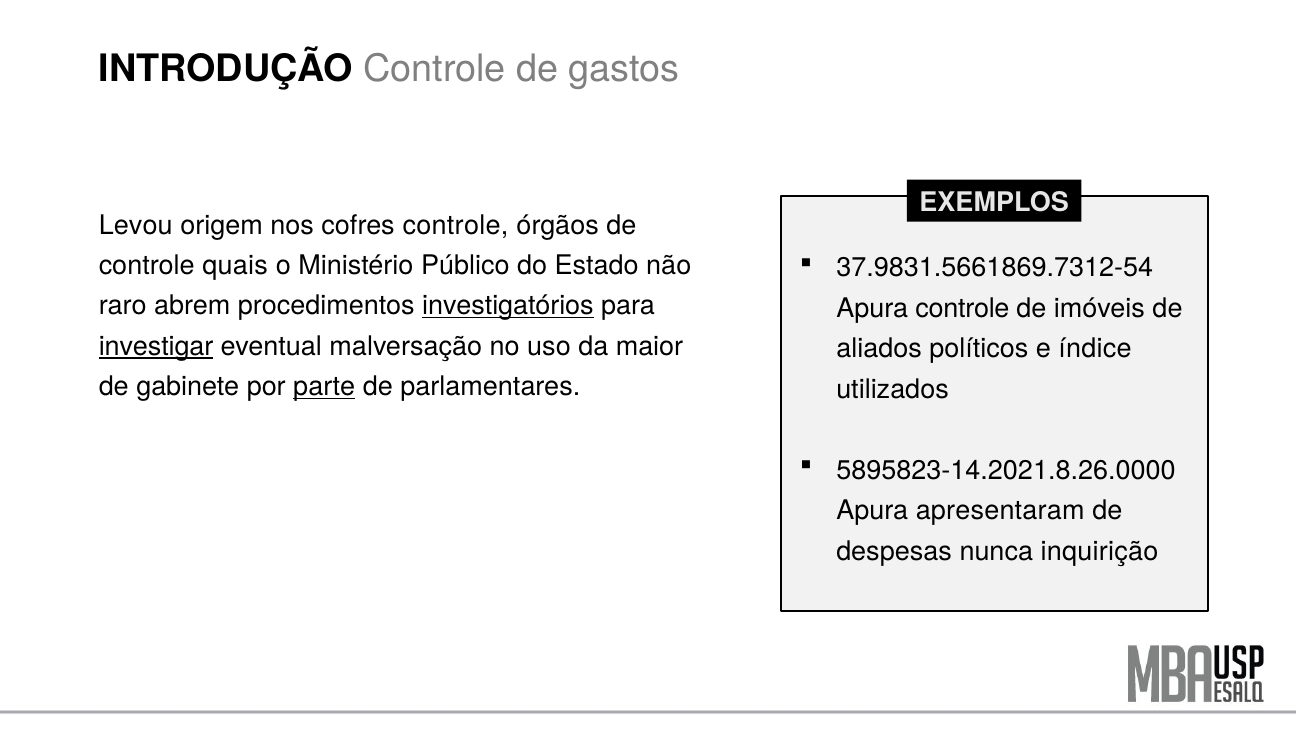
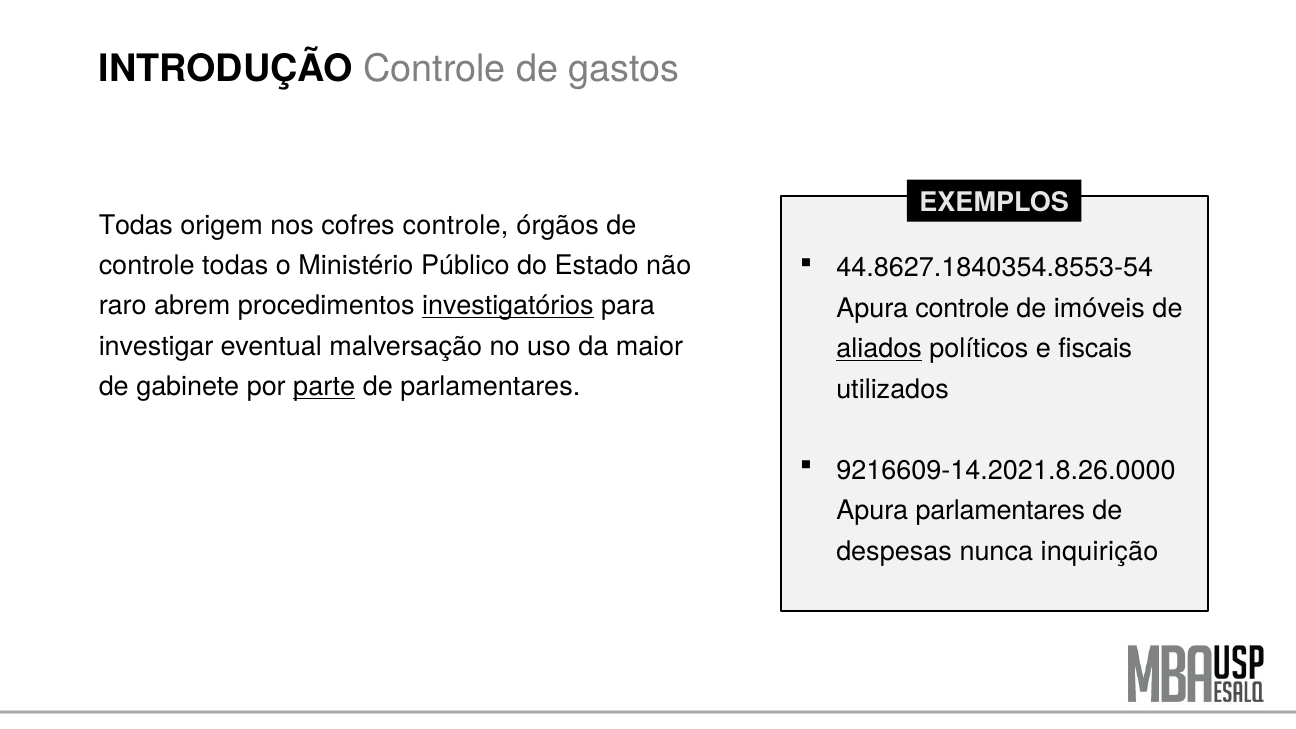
Levou: Levou -> Todas (136, 225)
37.9831.5661869.7312-54: 37.9831.5661869.7312-54 -> 44.8627.1840354.8553-54 (995, 268)
controle quais: quais -> todas (235, 266)
investigar underline: present -> none (156, 347)
aliados underline: none -> present (879, 349)
índice: índice -> fiscais (1095, 349)
5895823-14.2021.8.26.0000: 5895823-14.2021.8.26.0000 -> 9216609-14.2021.8.26.0000 (1006, 470)
Apura apresentaram: apresentaram -> parlamentares (1000, 511)
